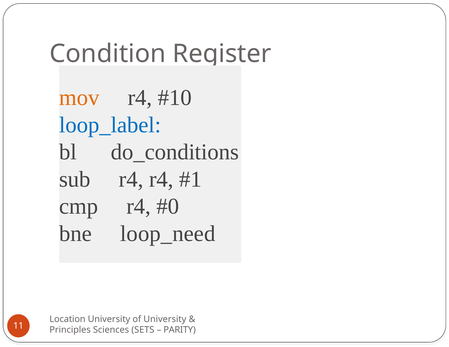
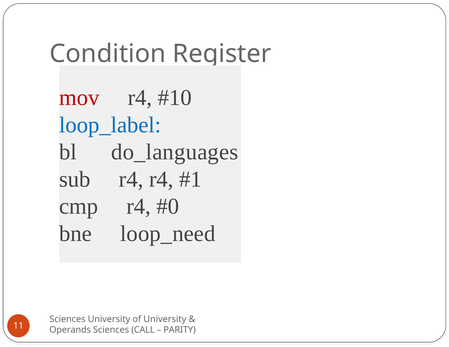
mov colour: orange -> red (79, 98)
do_conditions: do_conditions -> do_languages (175, 152)
Location: Location -> Sciences (67, 319)
Principles: Principles -> Operands (70, 330)
SETS: SETS -> CALL (143, 330)
